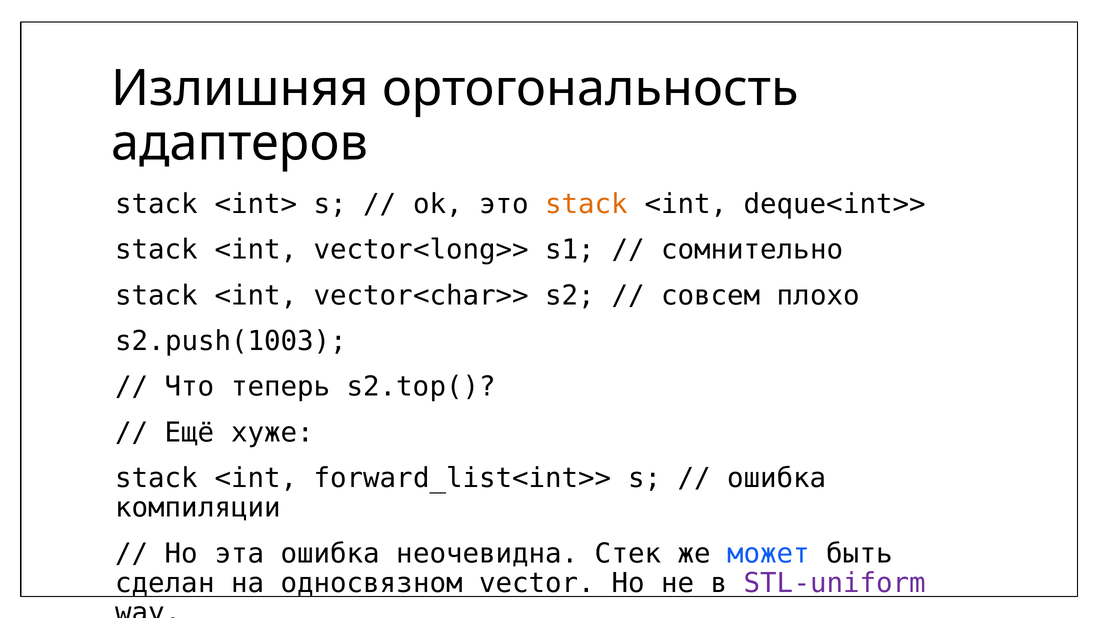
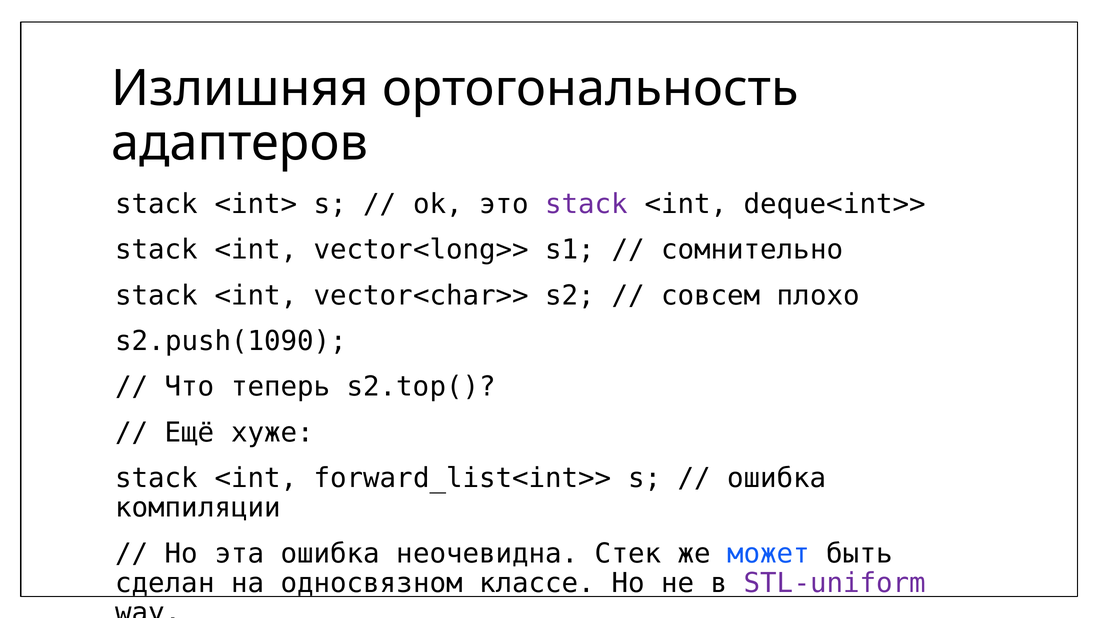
stack colour: orange -> purple (587, 204)
s2.push(1003: s2.push(1003 -> s2.push(1090 (231, 341)
vector: vector -> классе (537, 583)
